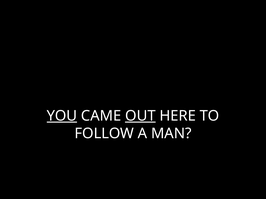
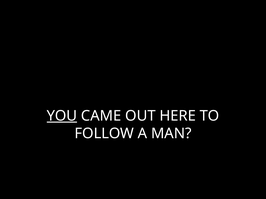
OUT underline: present -> none (140, 116)
